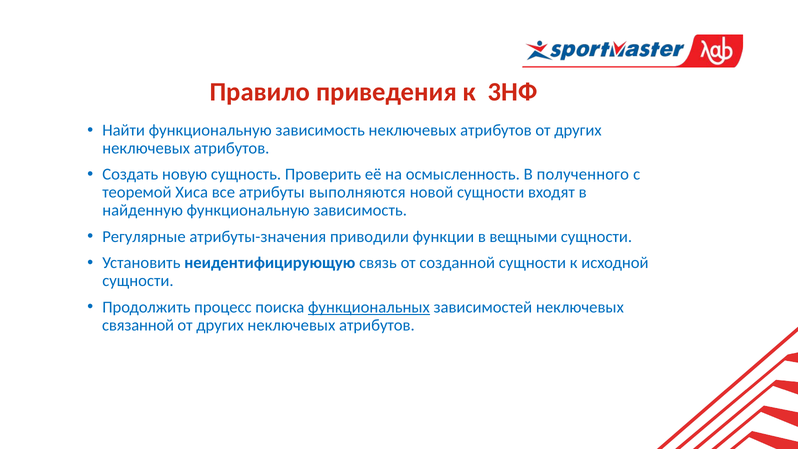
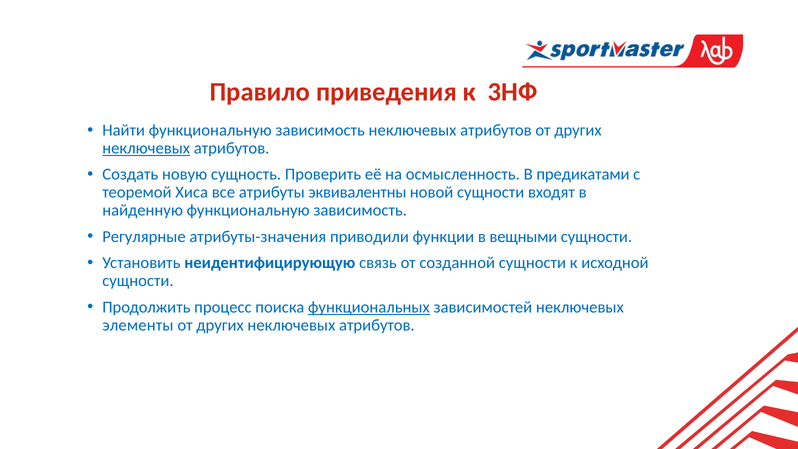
неключевых underline: none -> present (146, 148)
полученного: полученного -> предикатами (583, 174)
выполняются: выполняются -> эквивалентны (357, 192)
связанной: связанной -> элементы (138, 325)
